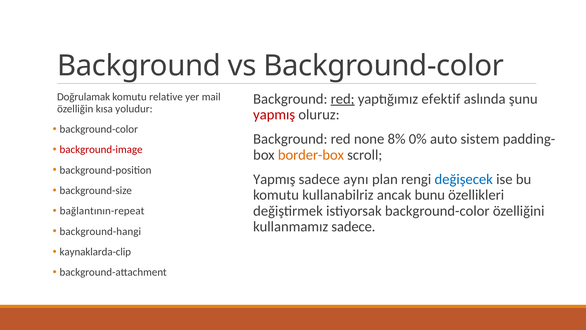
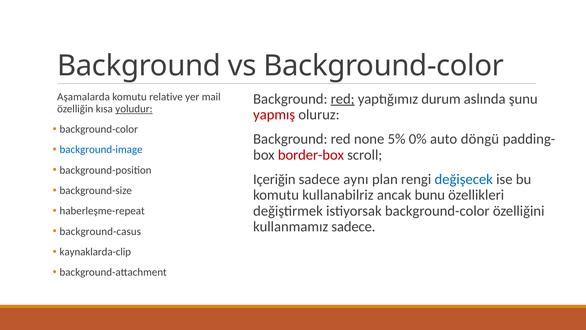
Doğrulamak: Doğrulamak -> Aşamalarda (84, 97)
efektif: efektif -> durum (441, 99)
yoludur underline: none -> present (134, 109)
8%: 8% -> 5% (397, 139)
sistem: sistem -> döngü (480, 139)
background-image colour: red -> blue (101, 149)
border-box colour: orange -> red (311, 155)
Yapmış: Yapmış -> Içeriğin (274, 179)
bağlantının-repeat: bağlantının-repeat -> haberleşme-repeat (102, 211)
background-hangi: background-hangi -> background-casus (100, 231)
